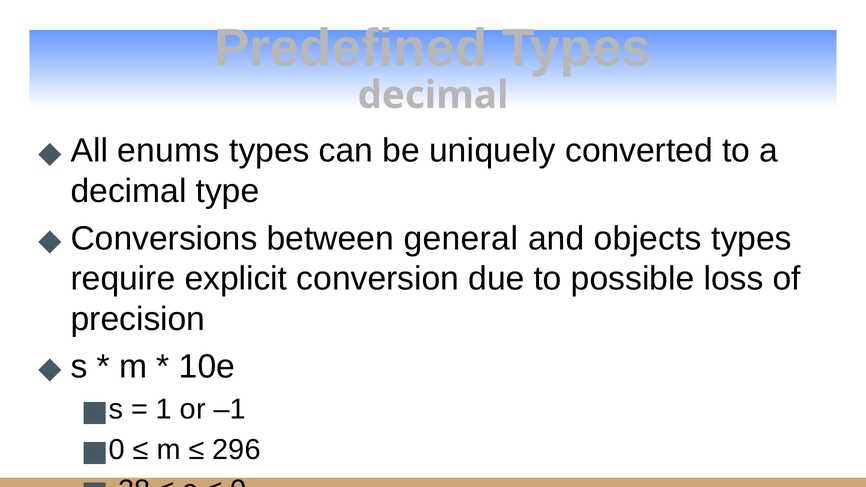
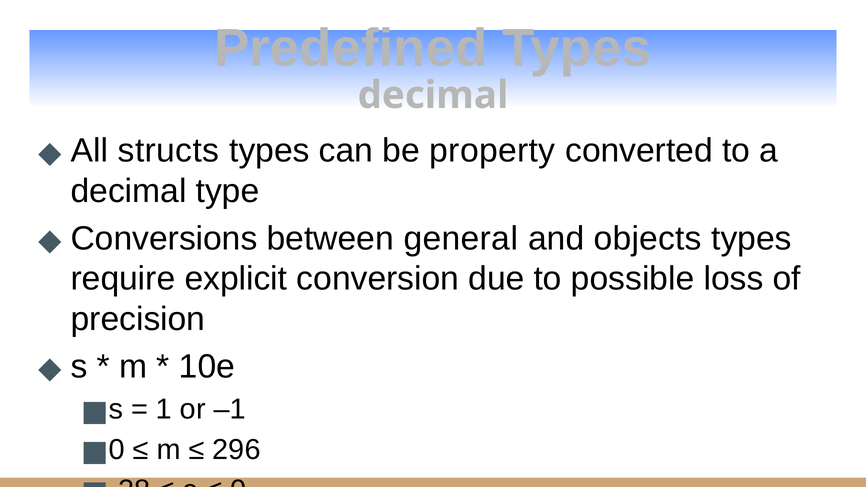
enums: enums -> structs (168, 151)
uniquely: uniquely -> property (492, 151)
